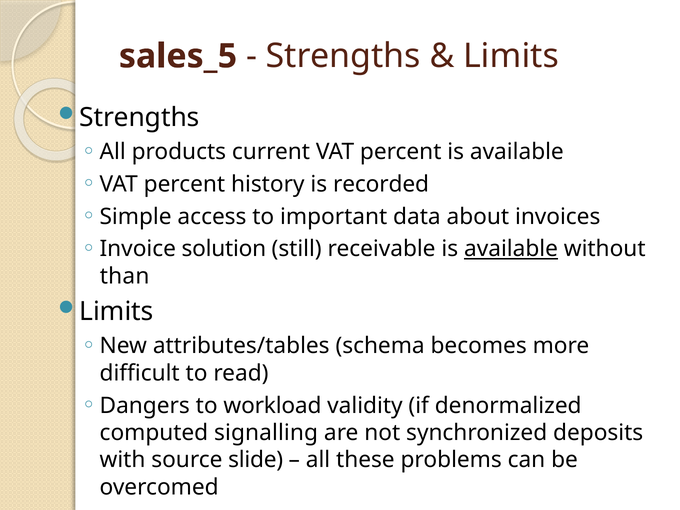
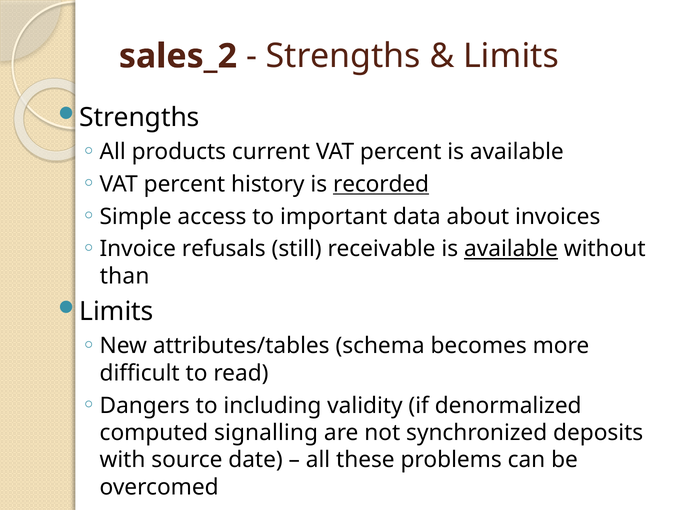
sales_5: sales_5 -> sales_2 (178, 56)
recorded underline: none -> present (381, 184)
solution: solution -> refusals (224, 249)
workload: workload -> including (272, 406)
slide: slide -> date (256, 460)
